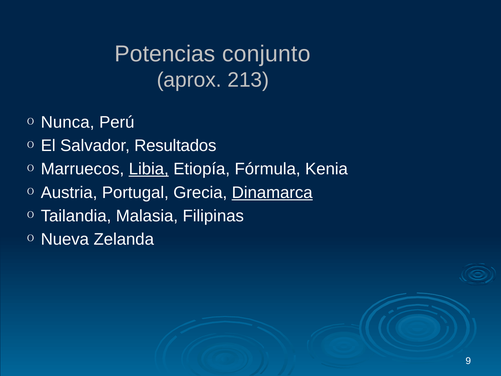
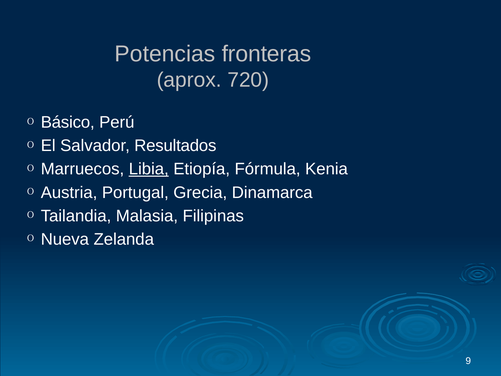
conjunto: conjunto -> fronteras (266, 54)
213: 213 -> 720 (248, 80)
Nunca: Nunca -> Básico (68, 122)
Dinamarca underline: present -> none (272, 192)
